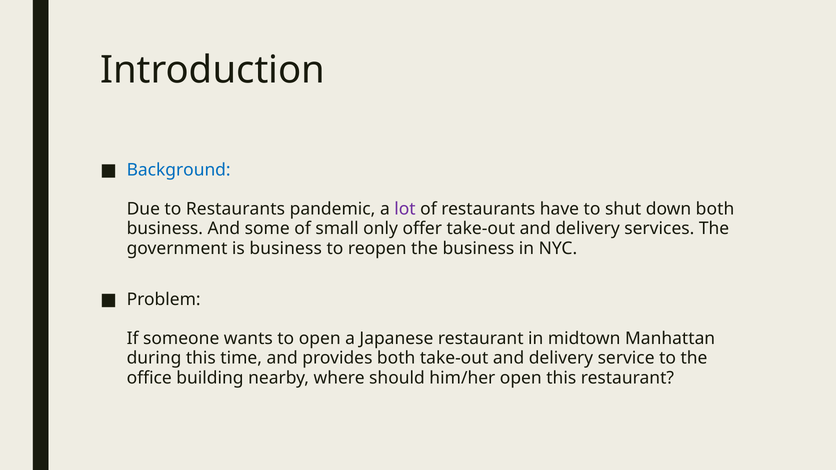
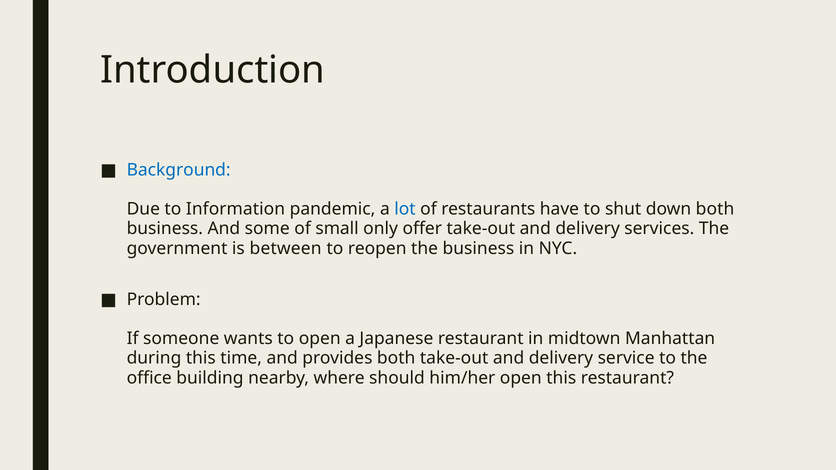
to Restaurants: Restaurants -> Information (236, 209)
lot colour: purple -> blue (405, 209)
is business: business -> between (286, 248)
